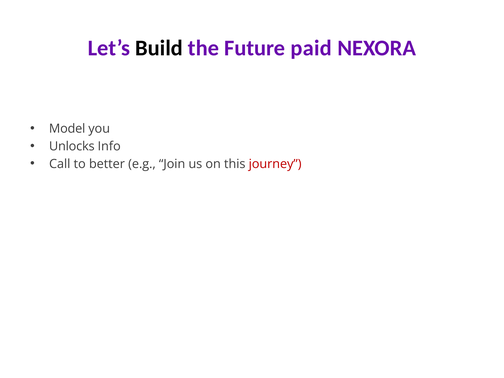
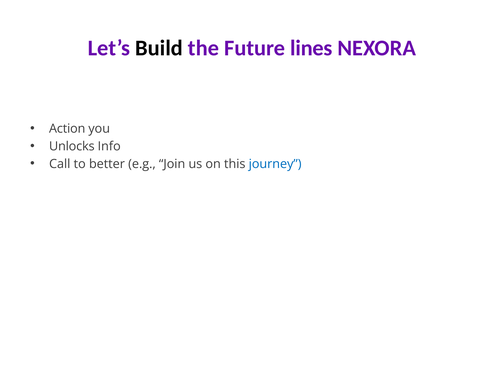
paid: paid -> lines (311, 48)
Model: Model -> Action (67, 129)
journey colour: red -> blue (275, 164)
